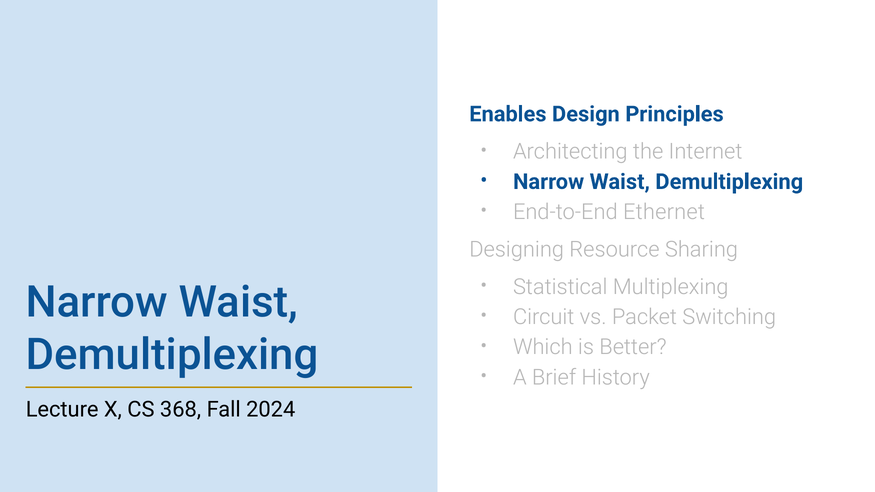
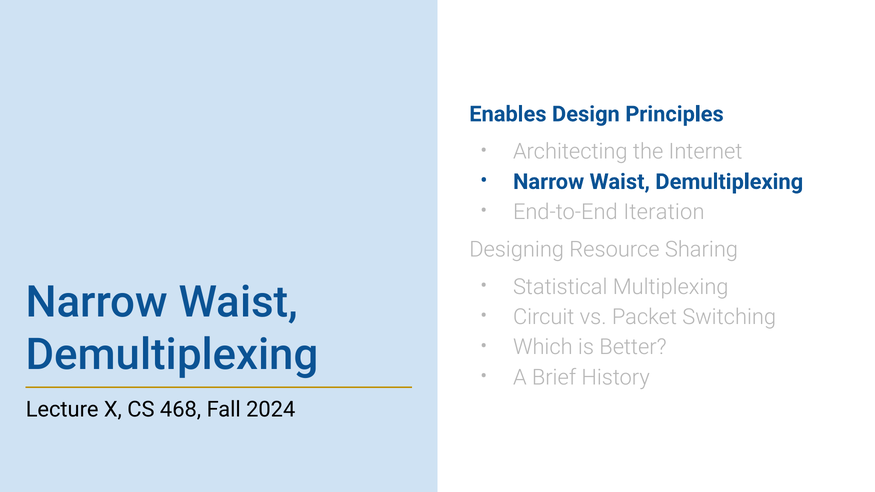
Ethernet: Ethernet -> Iteration (664, 212)
368: 368 -> 468 (181, 410)
